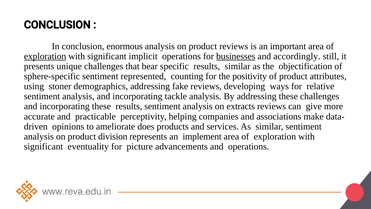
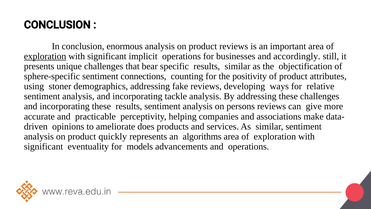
businesses underline: present -> none (236, 56)
represented: represented -> connections (143, 76)
extracts: extracts -> persons (241, 106)
division: division -> quickly (113, 136)
implement: implement -> algorithms (202, 136)
picture: picture -> models (140, 146)
